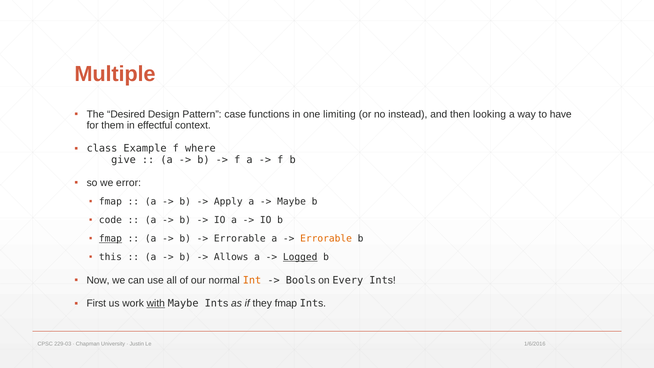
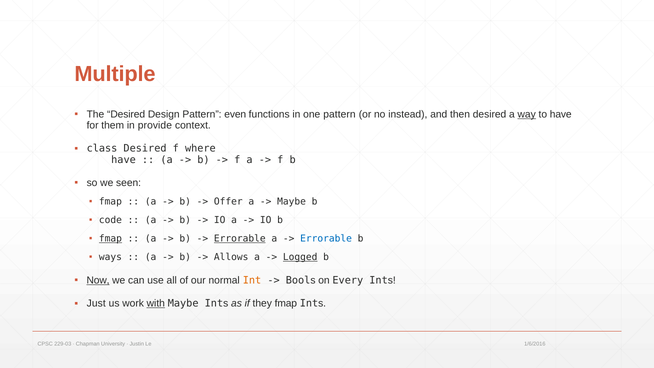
case: case -> even (235, 114)
one limiting: limiting -> pattern (339, 114)
then looking: looking -> desired (490, 114)
way underline: none -> present (527, 114)
effectful: effectful -> provide (155, 125)
class Example: Example -> Desired (145, 149)
give: give -> have (124, 160)
error: error -> seen (129, 183)
Apply: Apply -> Offer (228, 202)
Errorable underline: none -> present (240, 239)
Errorable colour: orange -> blue (326, 239)
this: this -> ways (110, 257)
Now underline: none -> present (98, 280)
First: First -> Just (96, 303)
